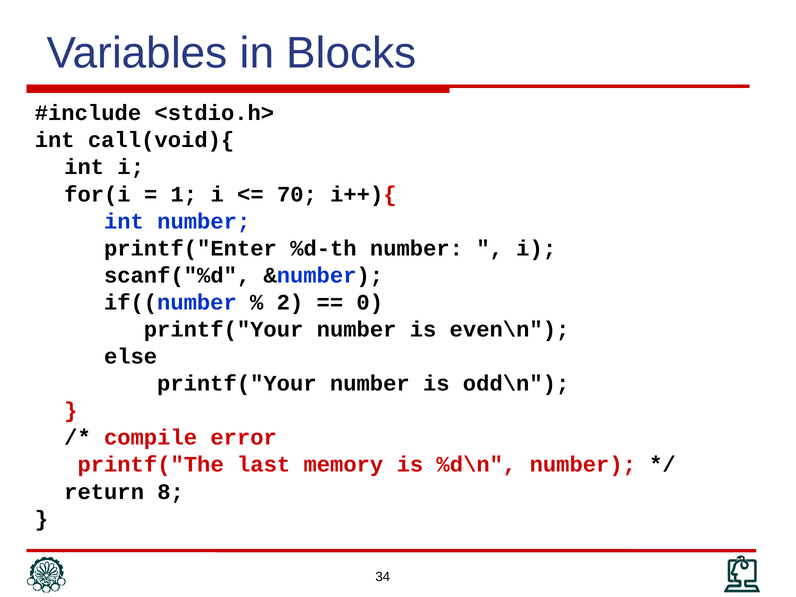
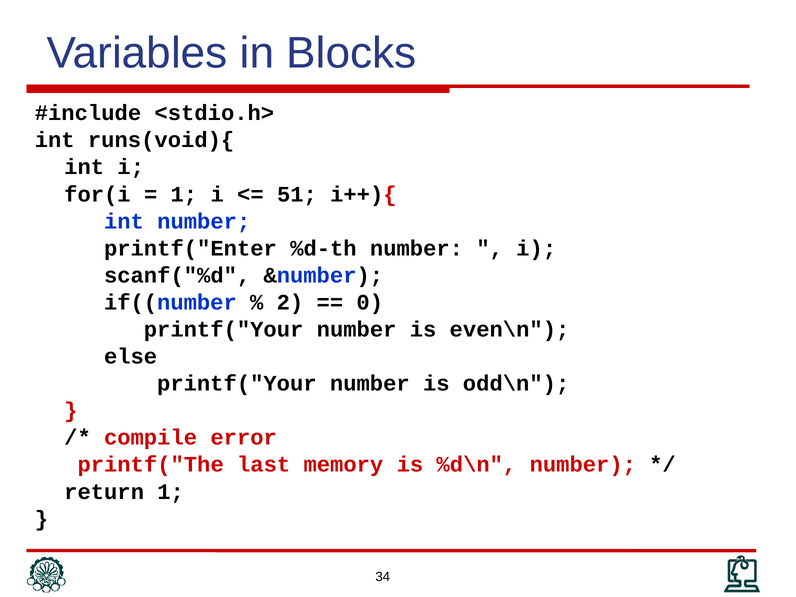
call(void){: call(void){ -> runs(void){ (161, 140)
70: 70 -> 51 (297, 194)
return 8: 8 -> 1 (171, 492)
